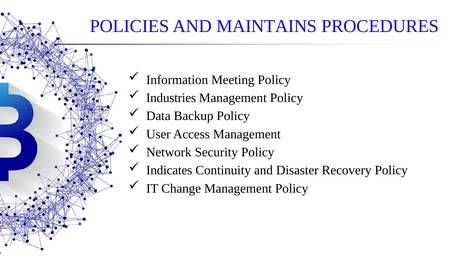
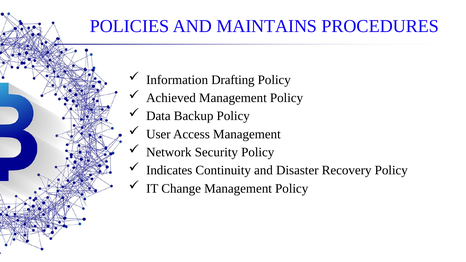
Meeting: Meeting -> Drafting (233, 80)
Industries: Industries -> Achieved (171, 98)
